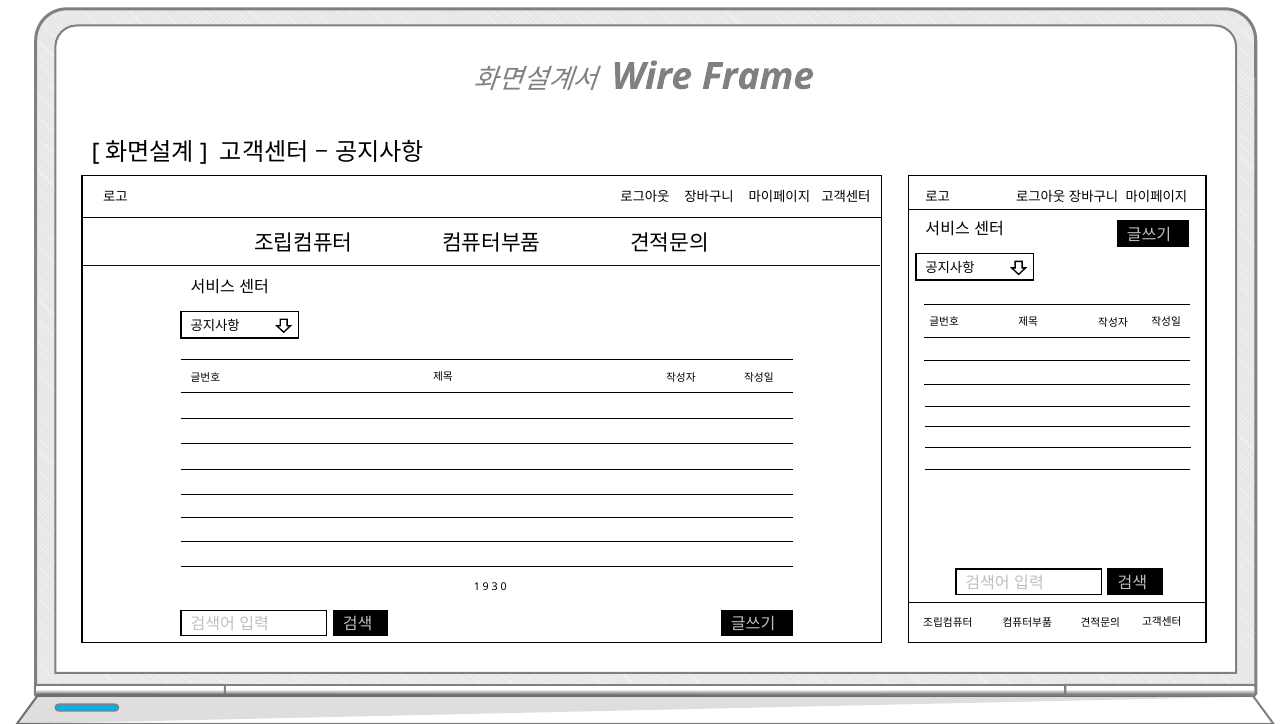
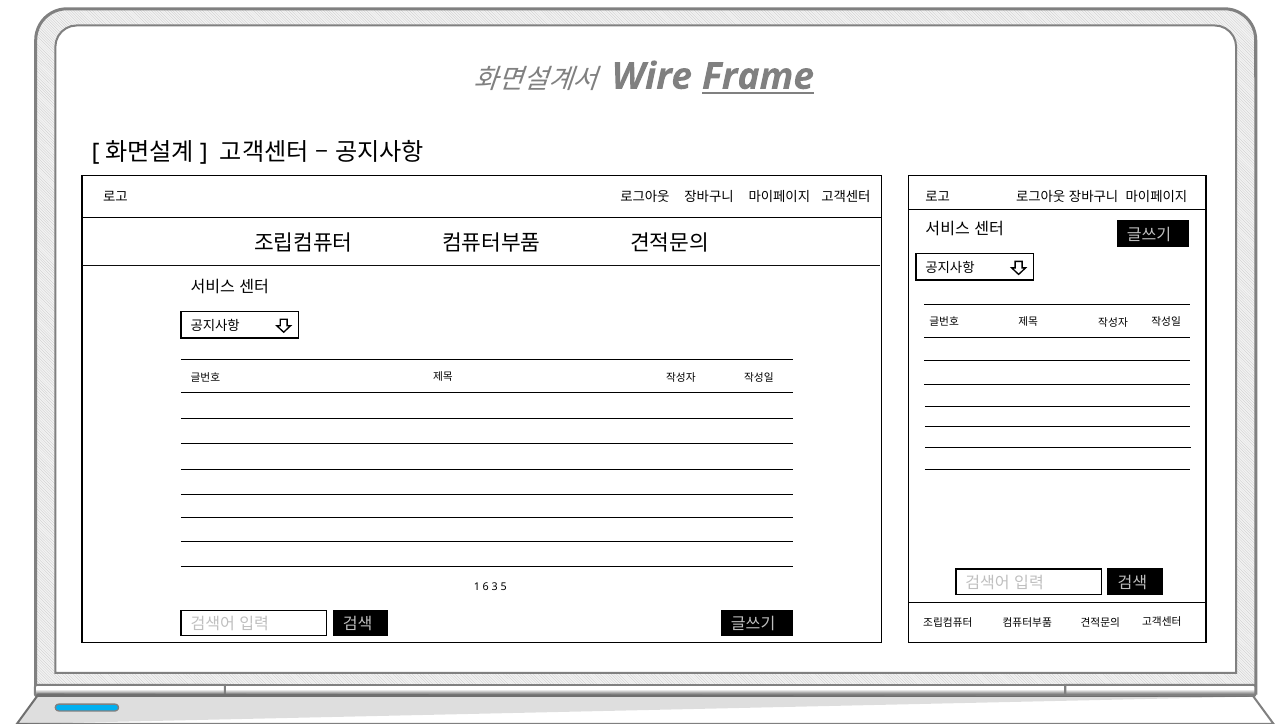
Frame underline: none -> present (758, 77)
9: 9 -> 6 (486, 587)
0: 0 -> 5 (504, 587)
